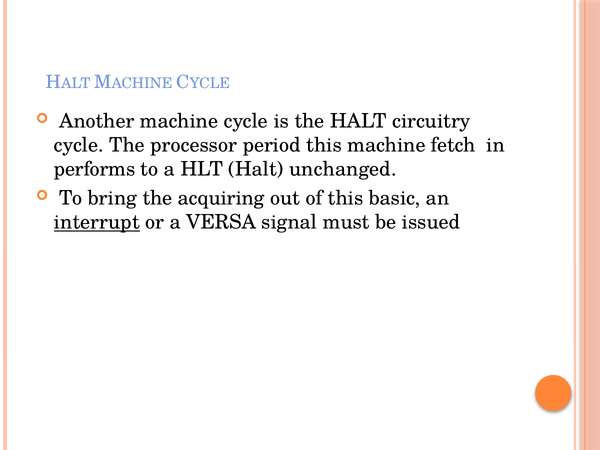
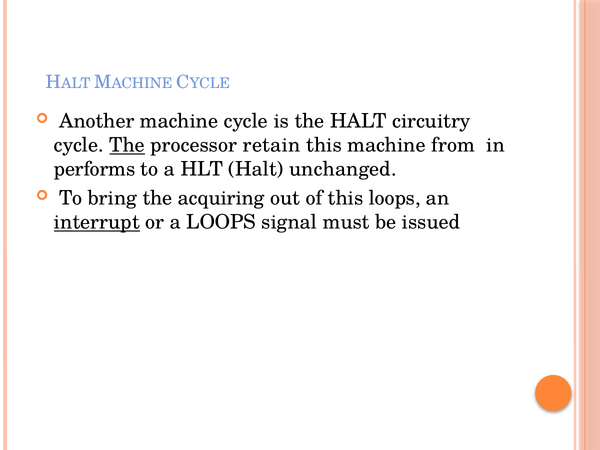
The underline: none -> present (127, 145)
period: period -> retain (272, 145)
fetch: fetch -> from (453, 145)
this basic: basic -> loops (395, 198)
a VERSA: VERSA -> LOOPS (221, 222)
